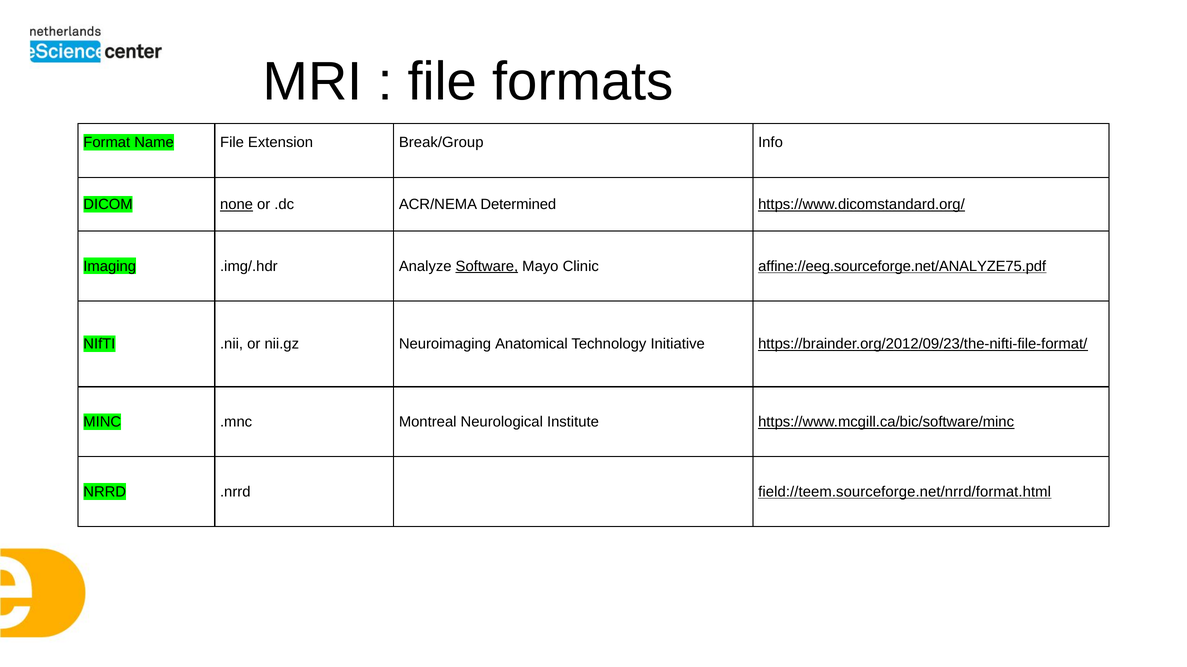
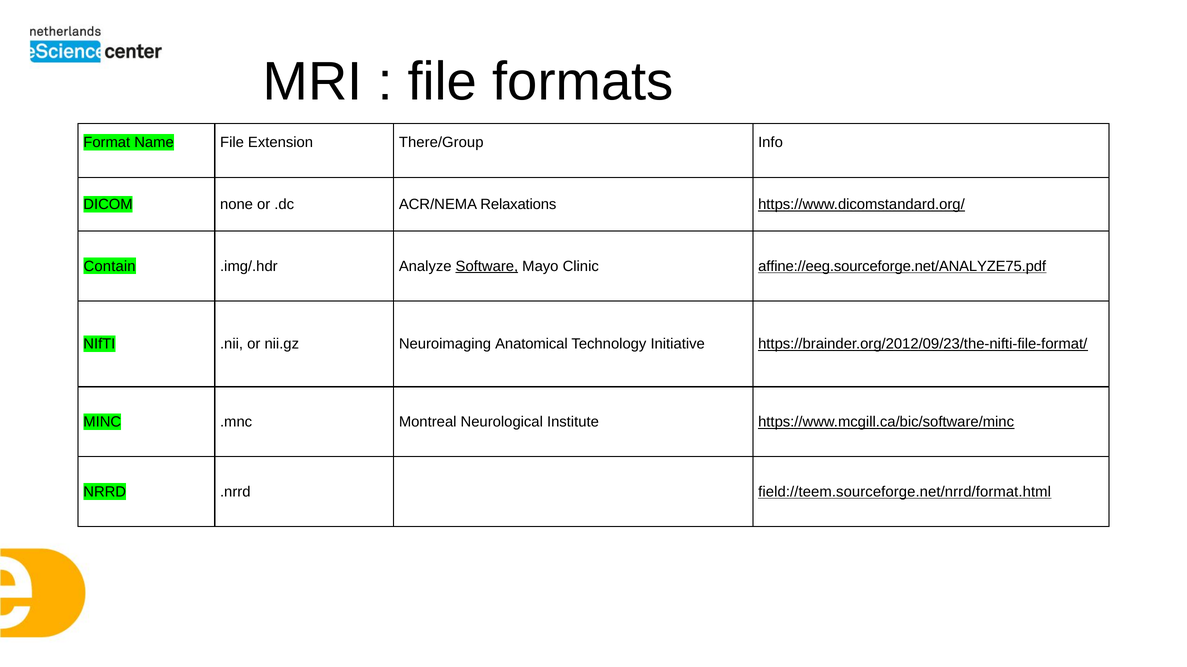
Break/Group: Break/Group -> There/Group (441, 143)
none underline: present -> none (237, 205)
Determined: Determined -> Relaxations (518, 205)
Imaging: Imaging -> Contain (110, 266)
